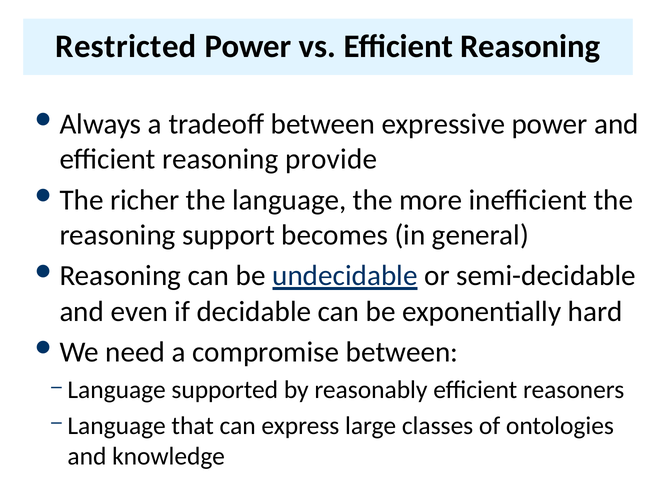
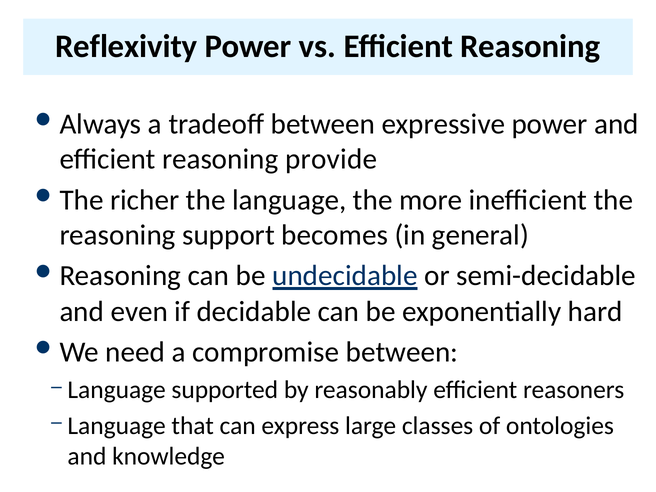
Restricted: Restricted -> Reflexivity (126, 47)
